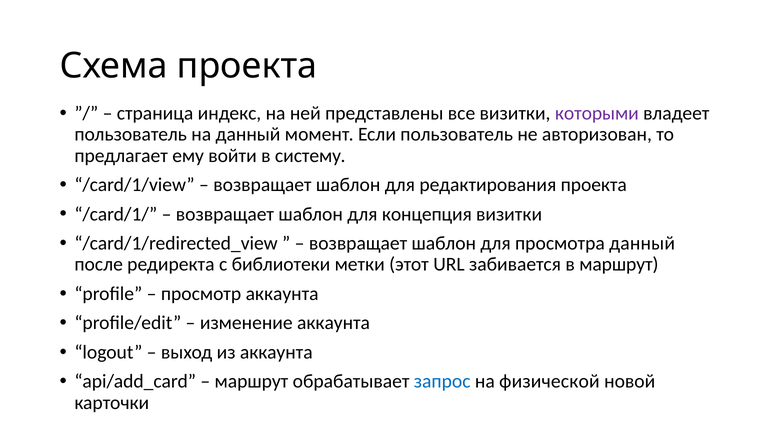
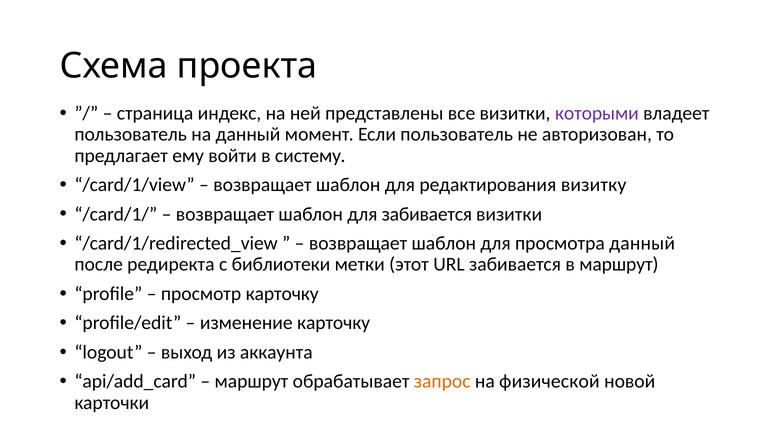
редактирования проекта: проекта -> визитку (594, 185)
для концепция: концепция -> забивается (427, 214)
просмотр аккаунта: аккаунта -> карточку (282, 294)
изменение аккаунта: аккаунта -> карточку (334, 323)
запрос colour: blue -> orange (442, 382)
